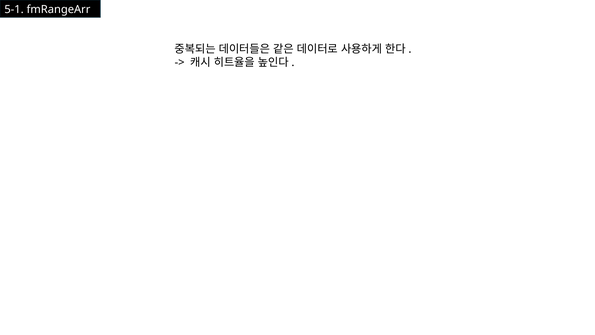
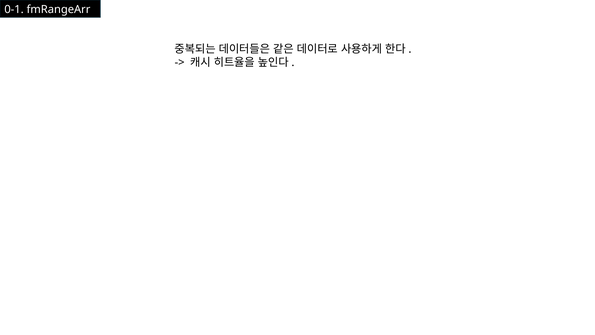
5-1: 5-1 -> 0-1 (14, 9)
